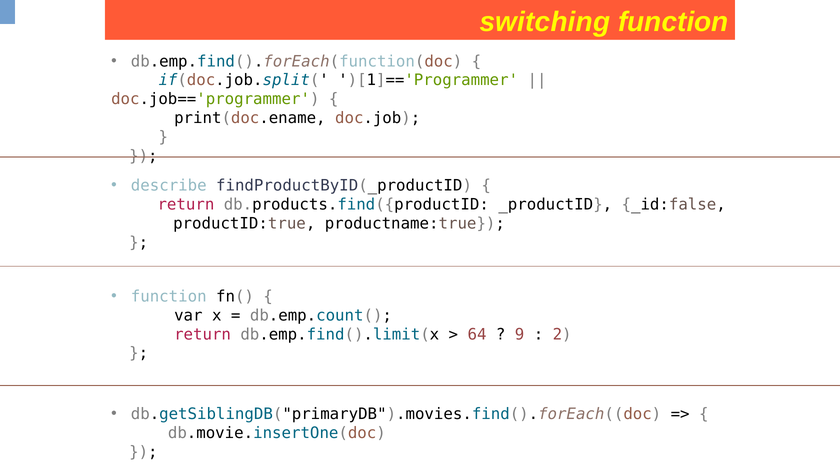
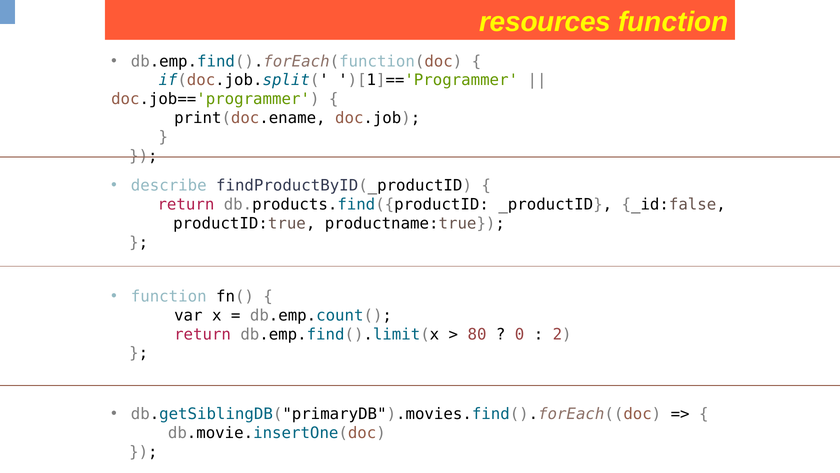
switching: switching -> resources (545, 22)
64: 64 -> 80 (477, 334)
9: 9 -> 0 (520, 334)
